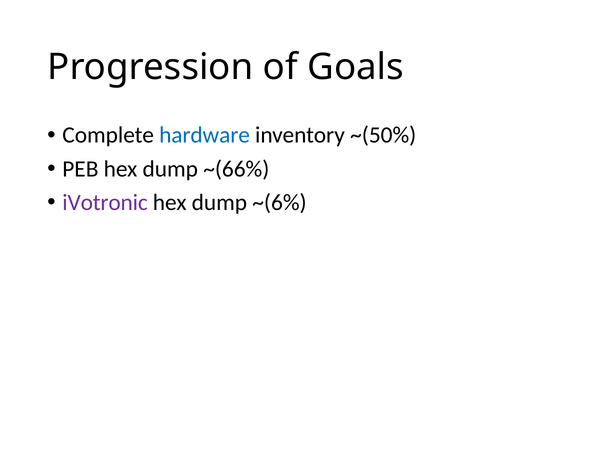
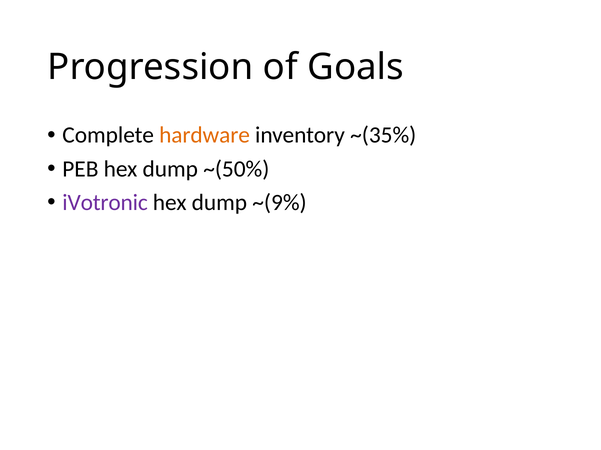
hardware colour: blue -> orange (205, 135)
~(50%: ~(50% -> ~(35% (383, 135)
~(66%: ~(66% -> ~(50% (236, 169)
~(6%: ~(6% -> ~(9% (279, 203)
